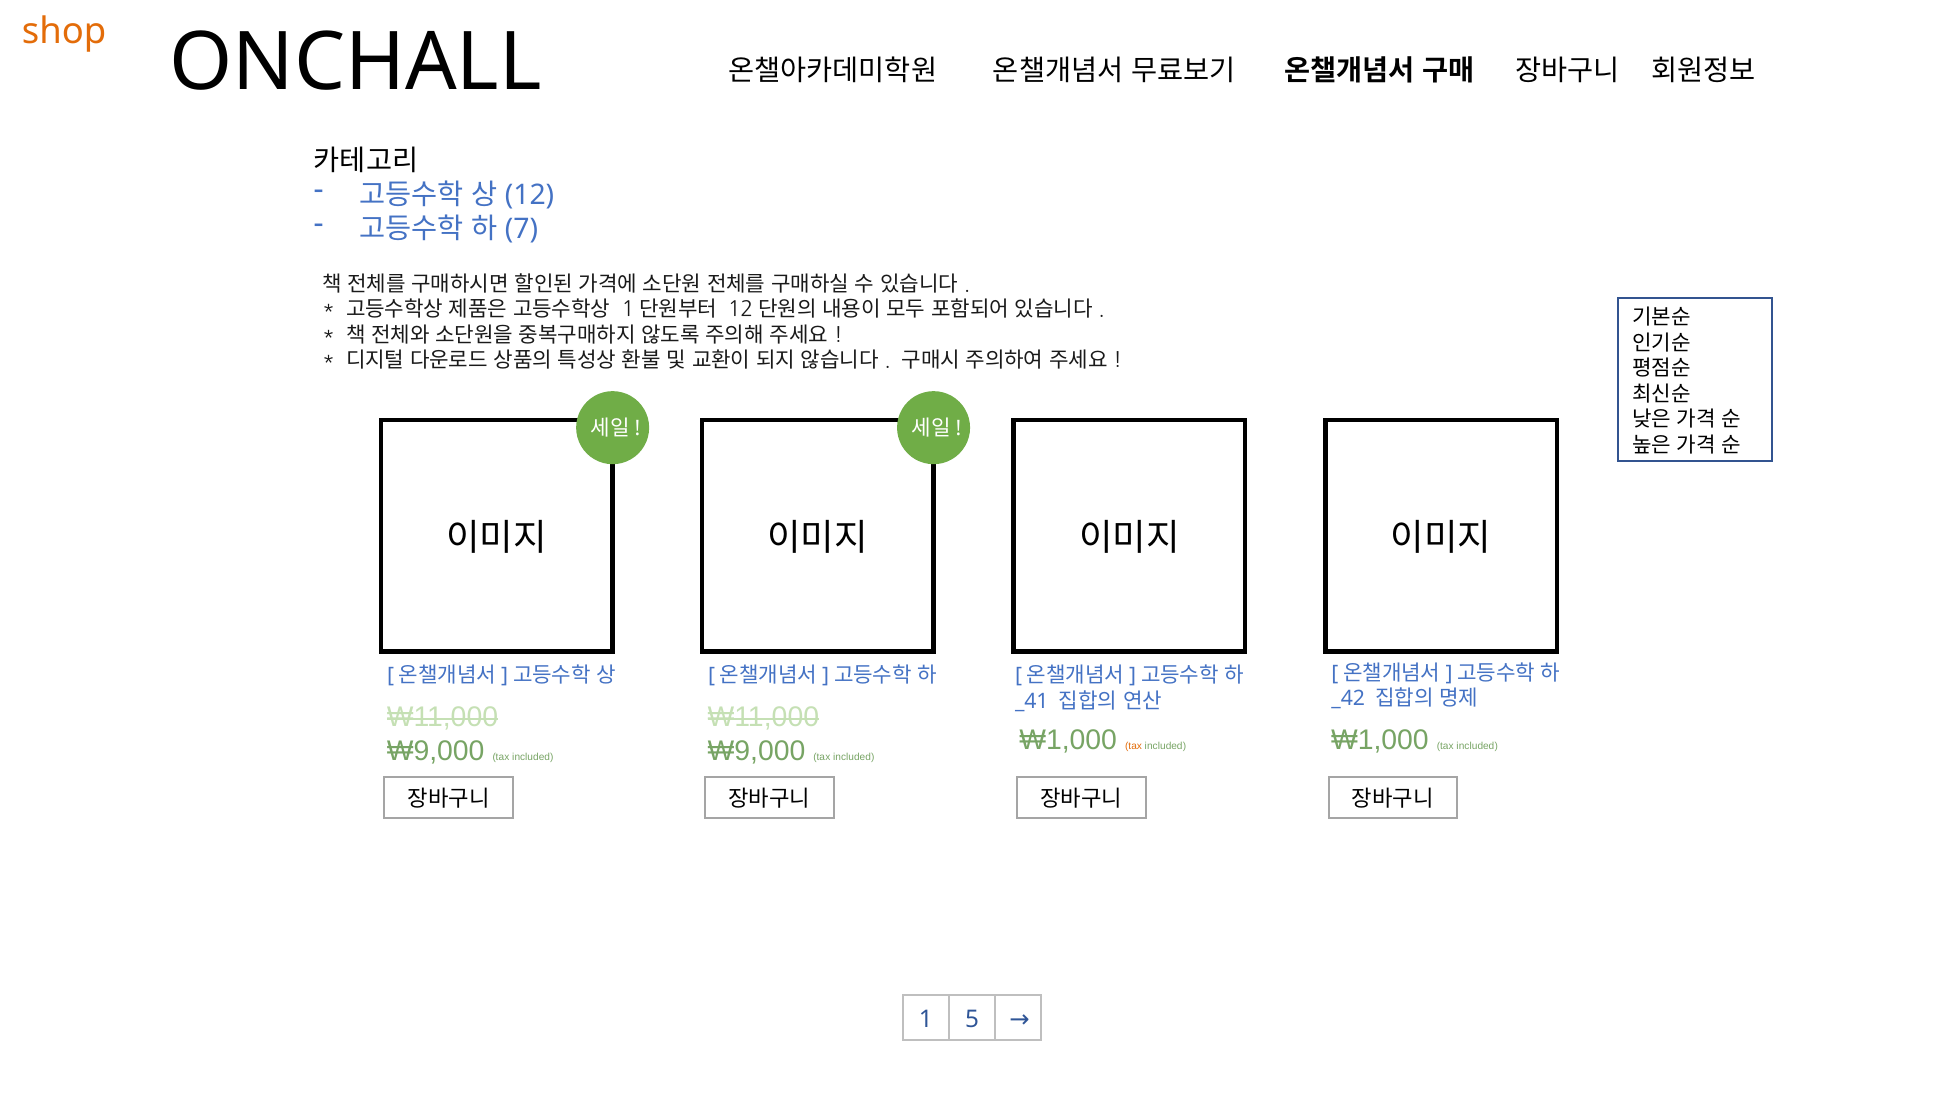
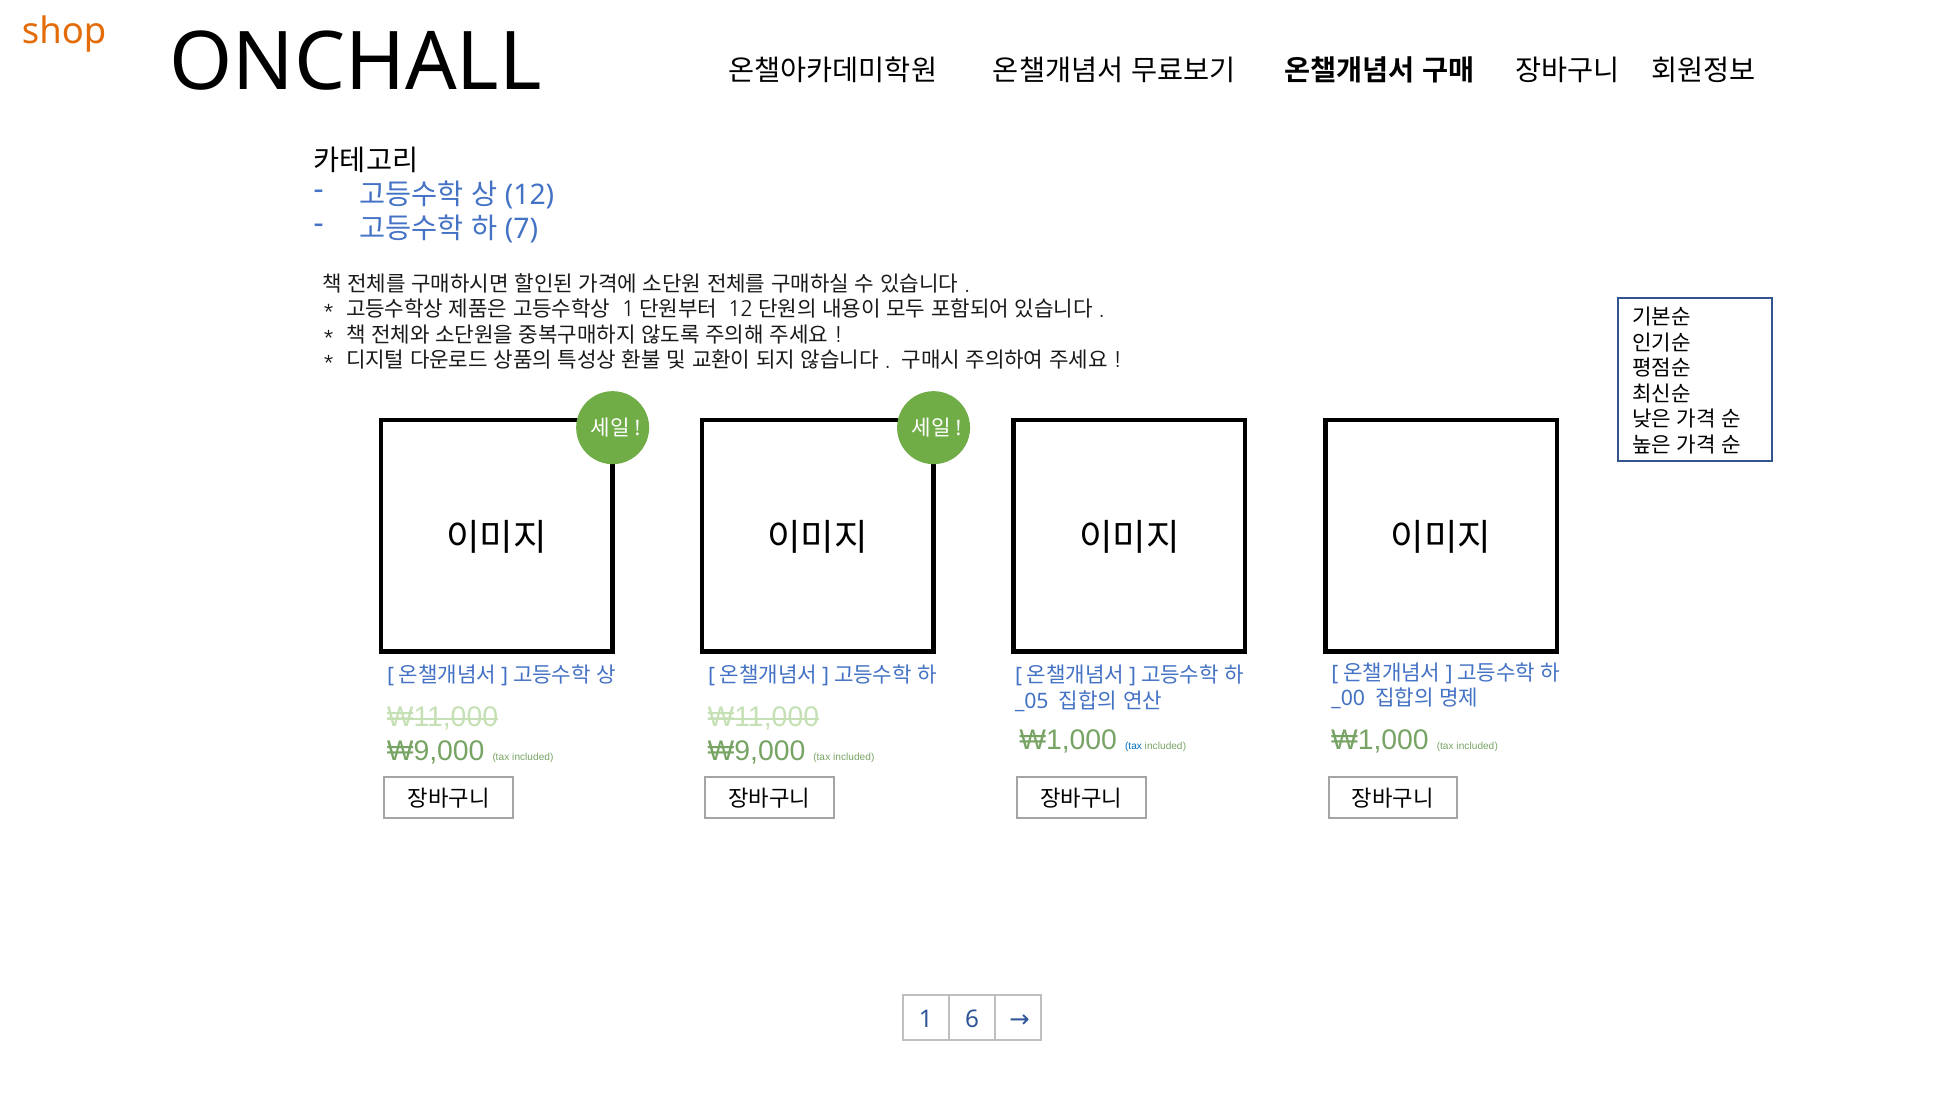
_42: _42 -> _00 (1348, 698)
_41: _41 -> _05 (1032, 701)
tax colour: orange -> blue (1134, 746)
5: 5 -> 6 (972, 1019)
